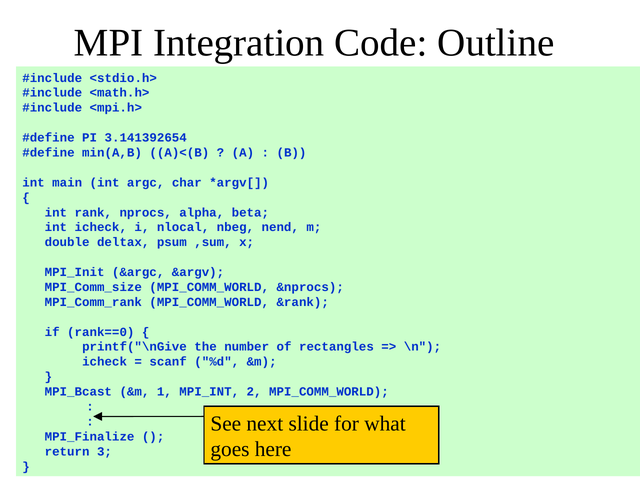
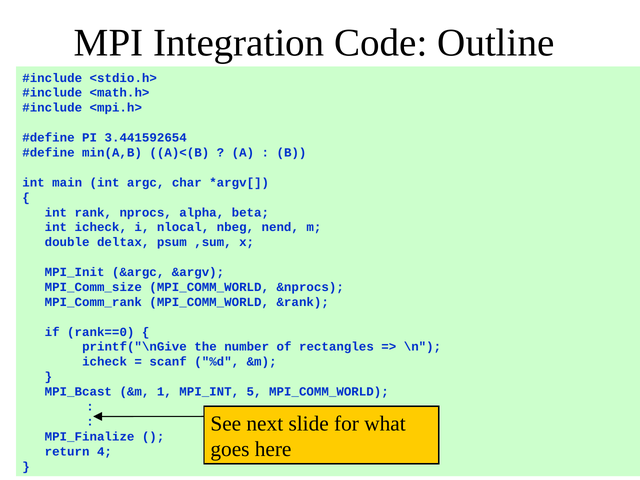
3.141392654: 3.141392654 -> 3.441592654 (146, 138)
2: 2 -> 5 (254, 392)
3: 3 -> 4 (104, 451)
